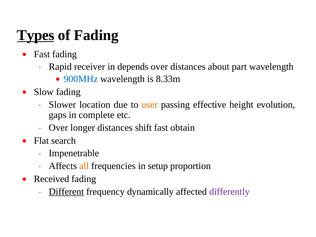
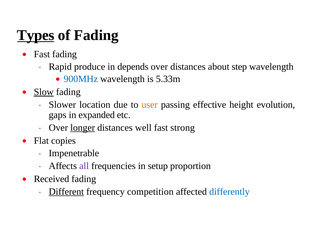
receiver: receiver -> produce (90, 67)
part: part -> step (239, 67)
8.33m: 8.33m -> 5.33m (168, 79)
Slow underline: none -> present (44, 92)
complete: complete -> expanded (97, 115)
longer underline: none -> present (83, 128)
shift: shift -> well (143, 128)
obtain: obtain -> strong (183, 128)
search: search -> copies (63, 141)
all colour: orange -> purple (84, 166)
dynamically: dynamically -> competition (150, 192)
differently colour: purple -> blue (229, 192)
